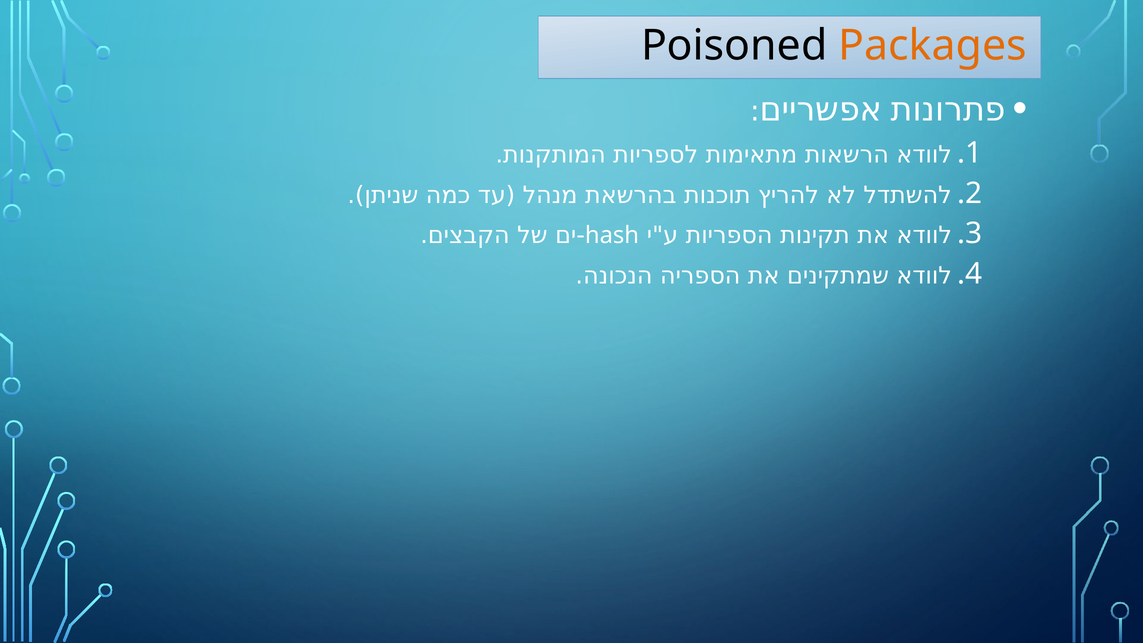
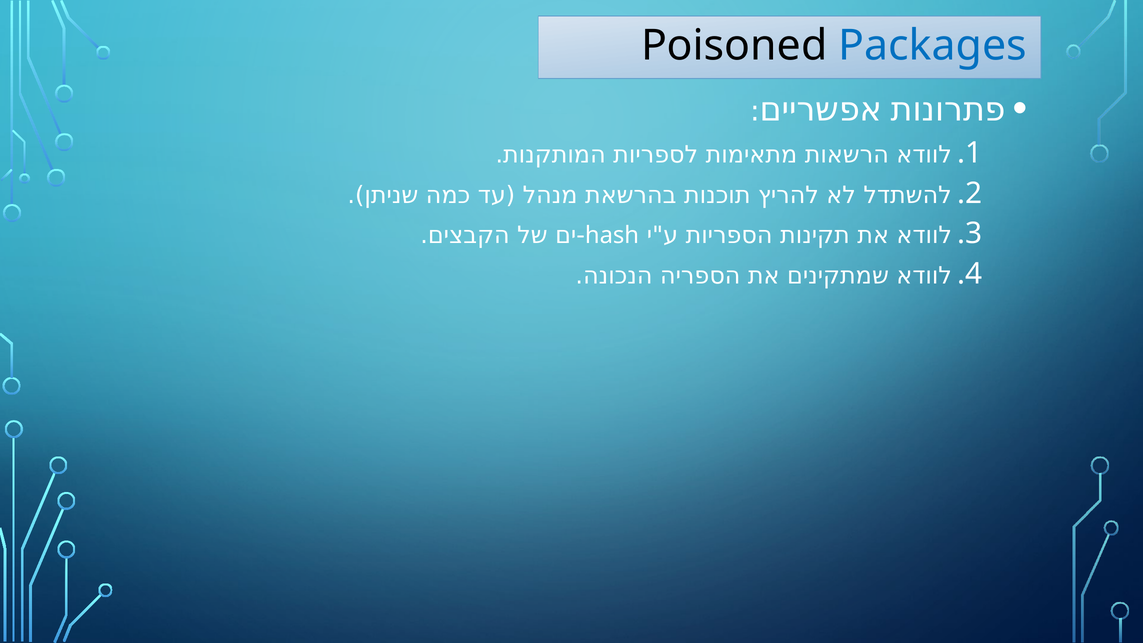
Packages colour: orange -> blue (933, 46)
